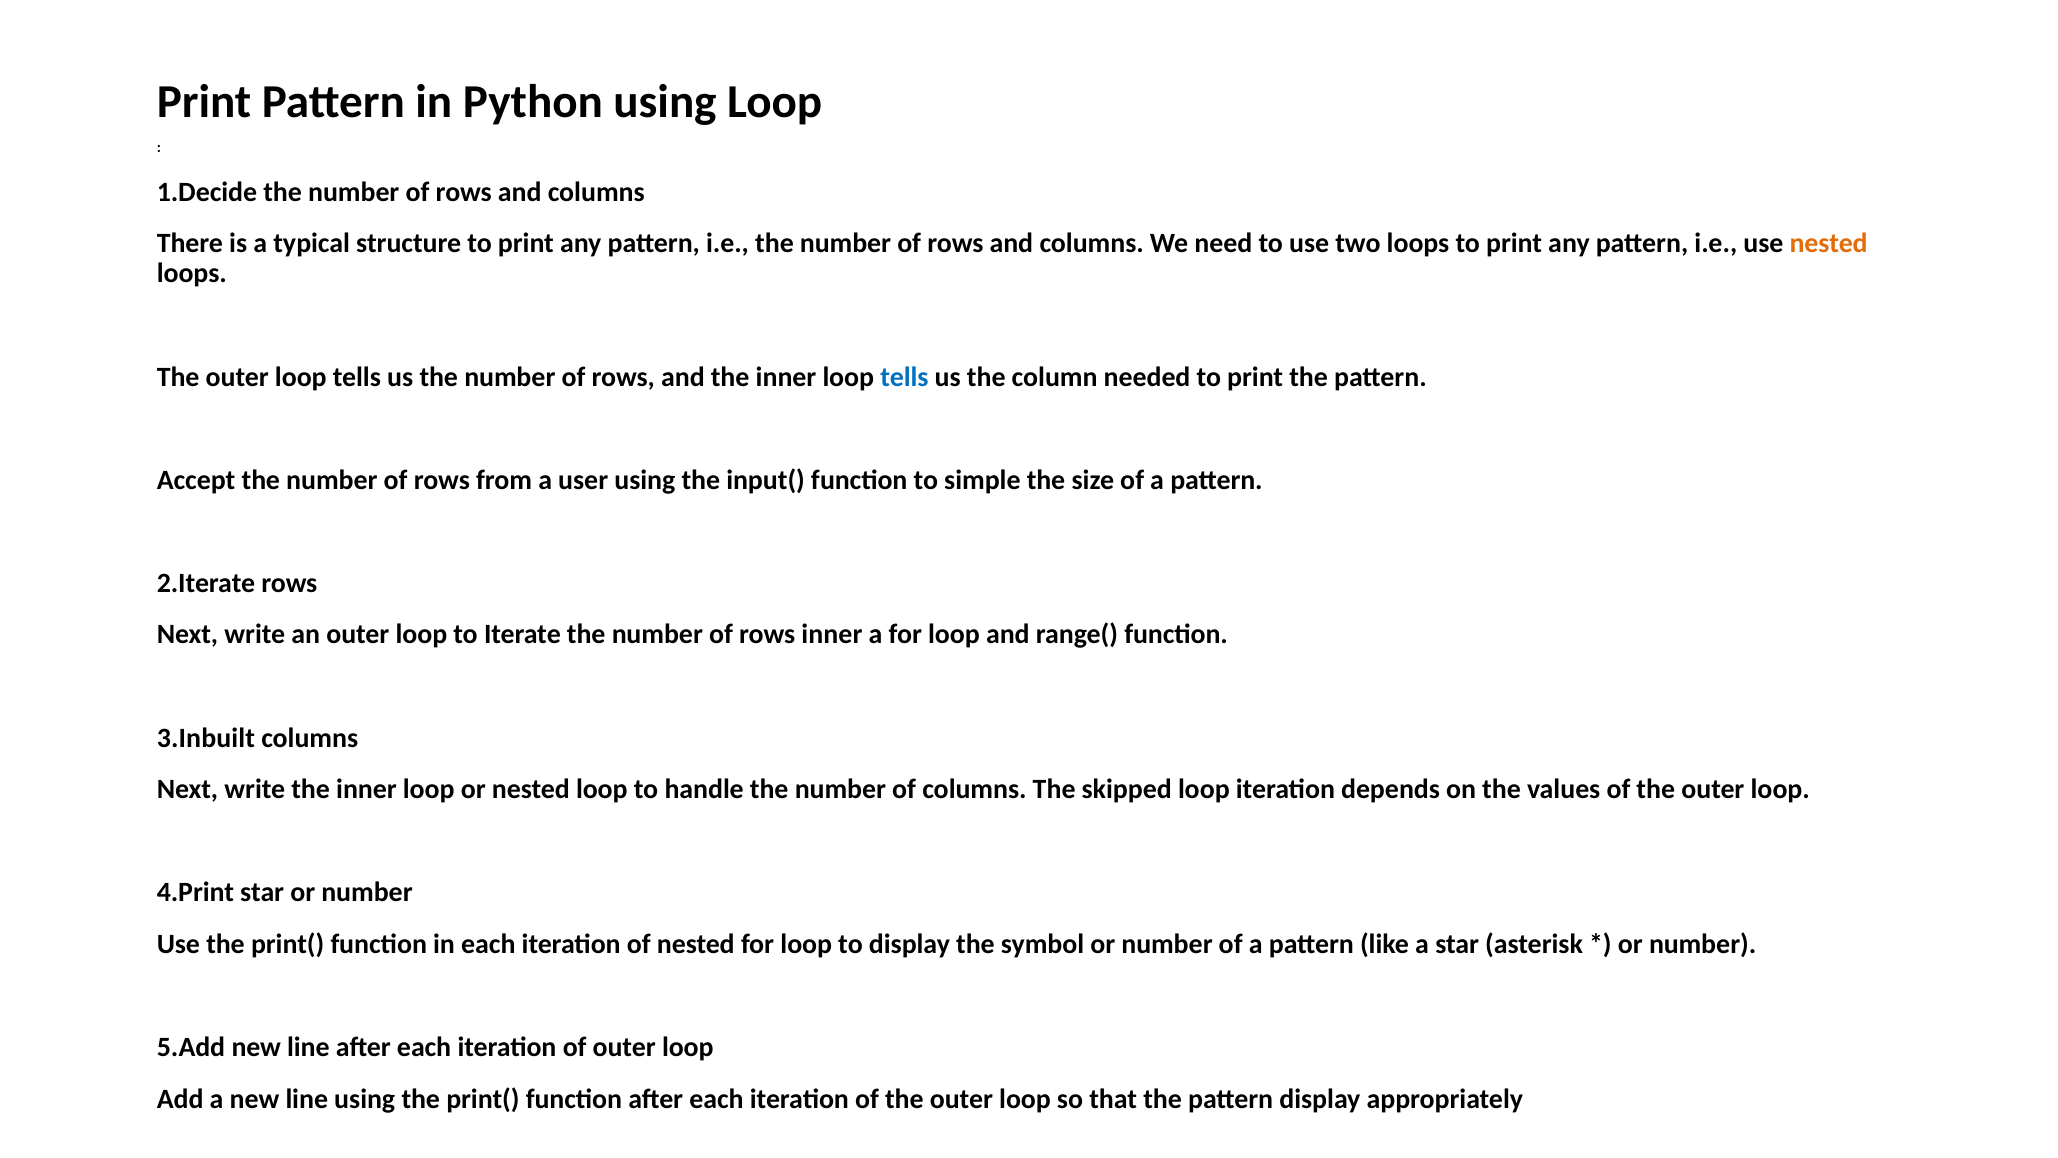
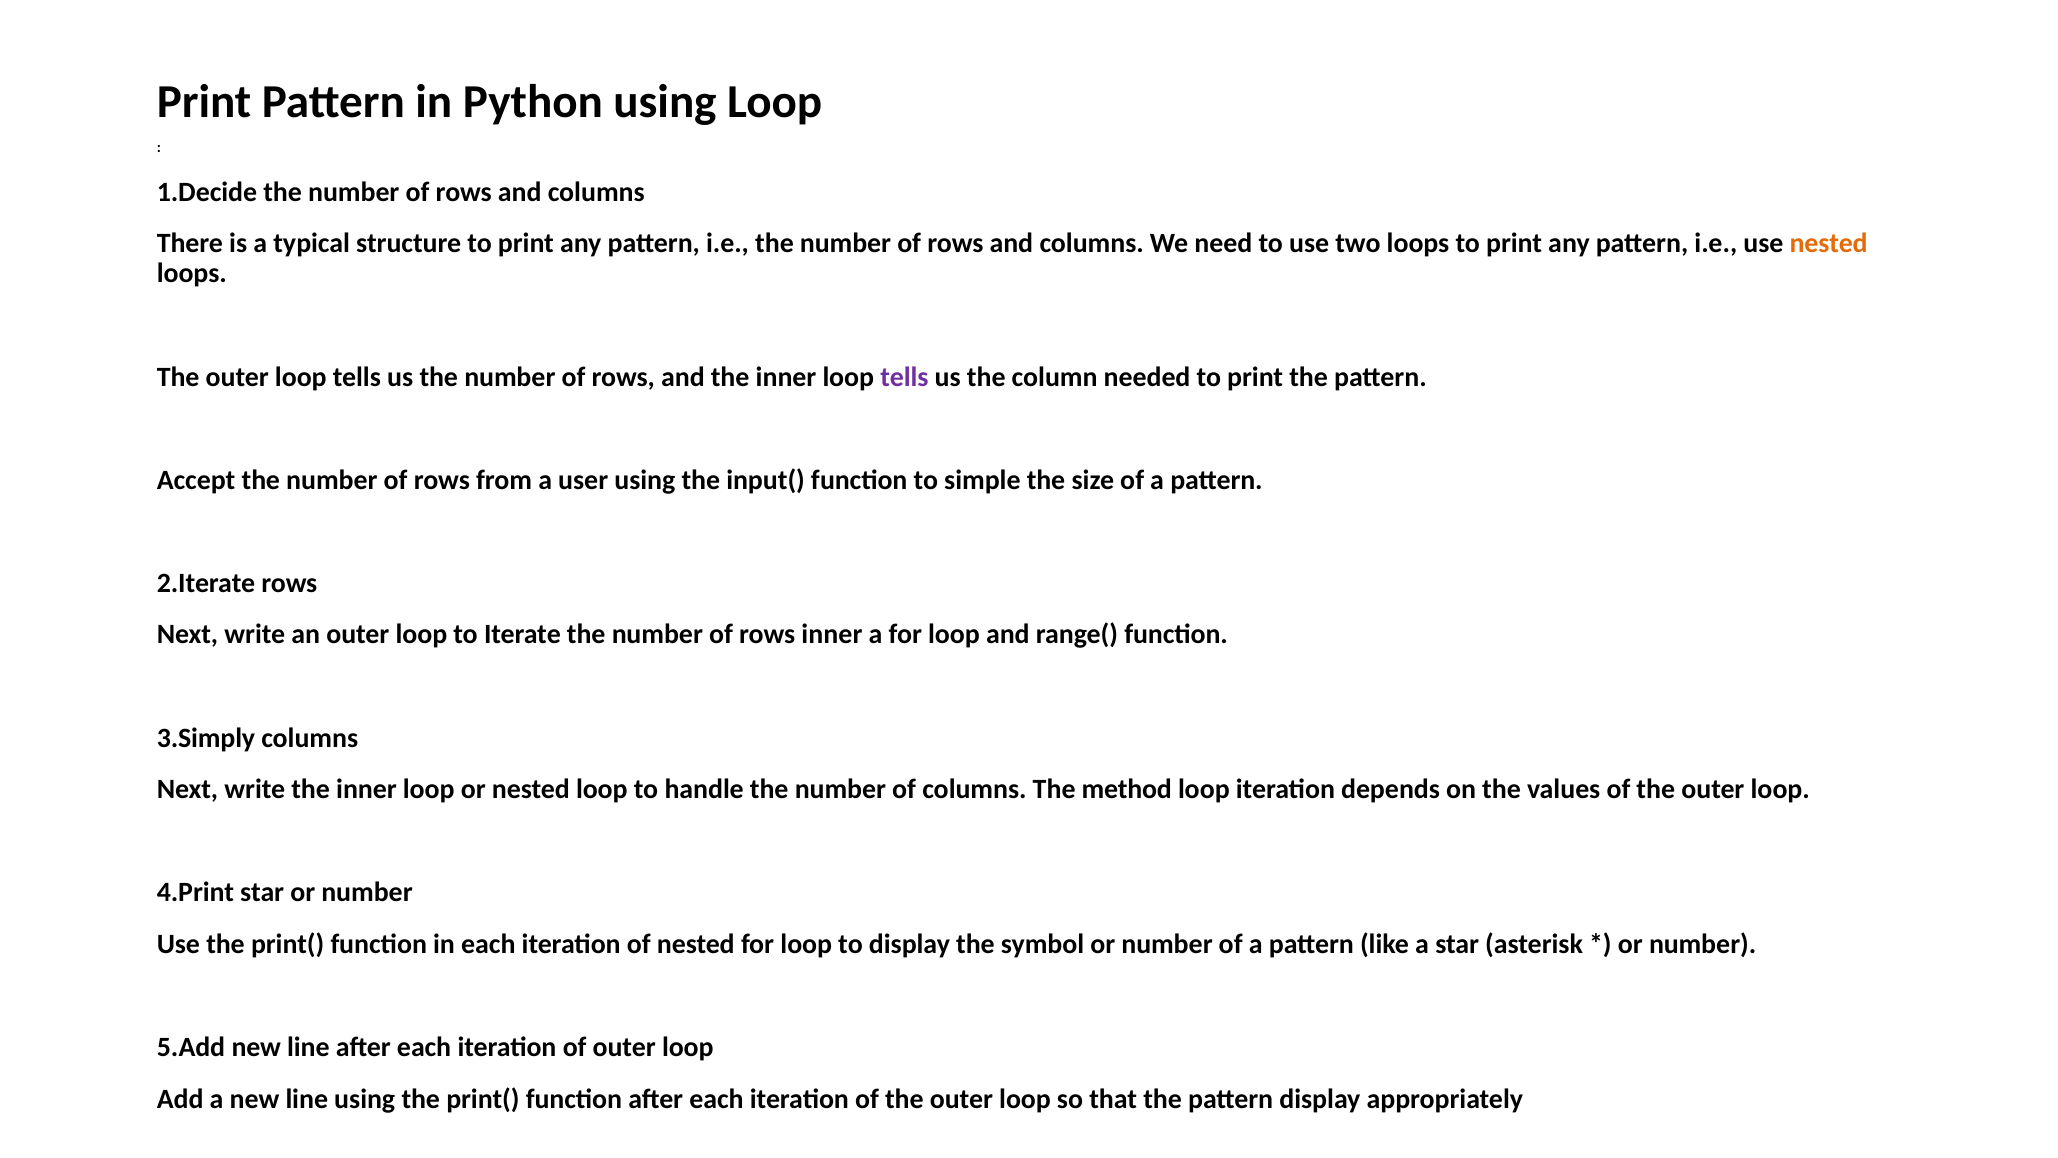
tells colour: blue -> purple (904, 377)
3.Inbuilt: 3.Inbuilt -> 3.Simply (206, 738)
skipped: skipped -> method (1127, 789)
